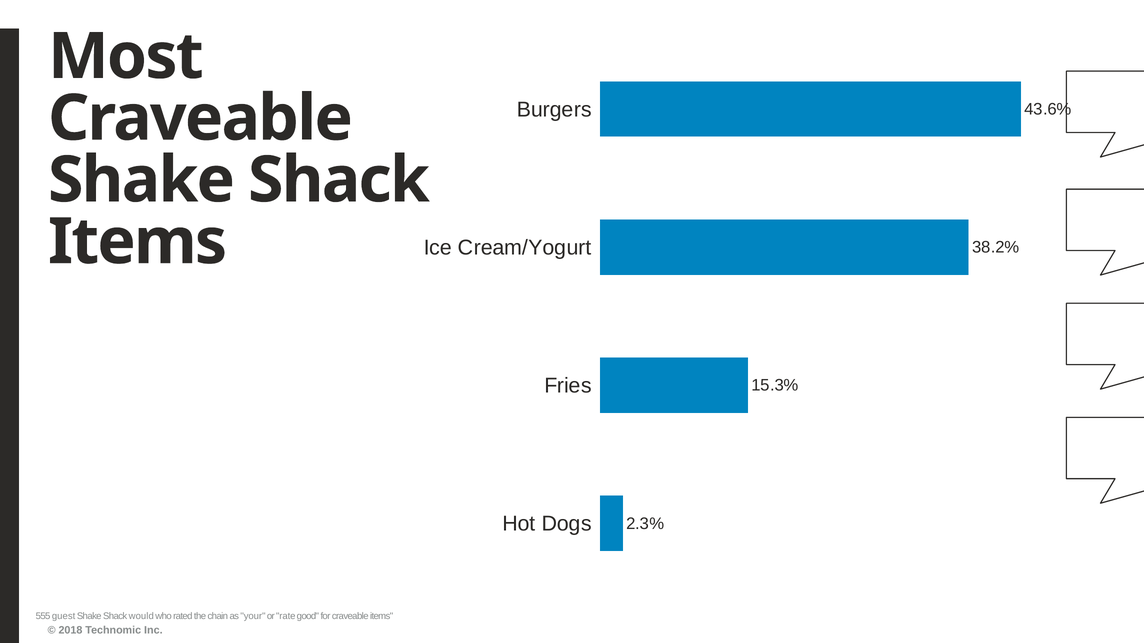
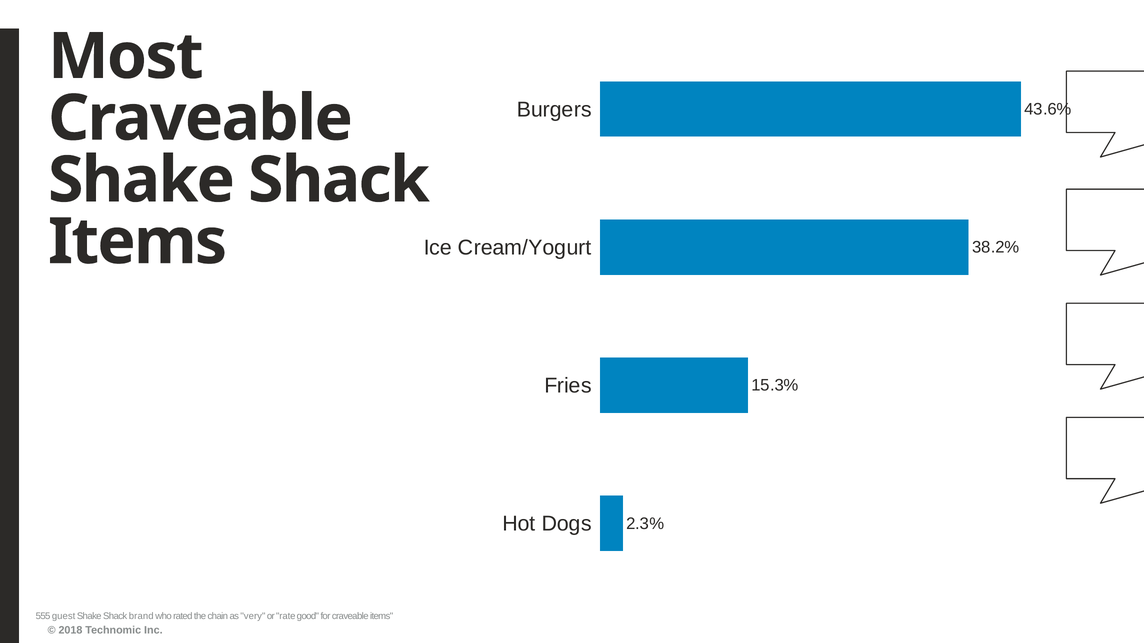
would: would -> brand (141, 617)
your: your -> very (253, 617)
